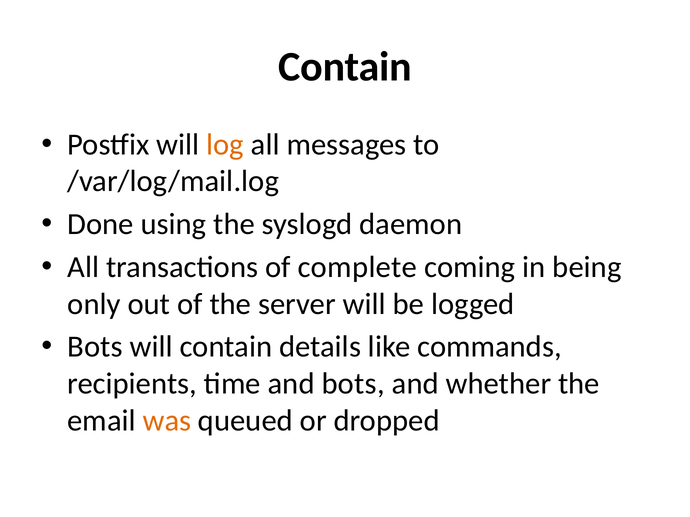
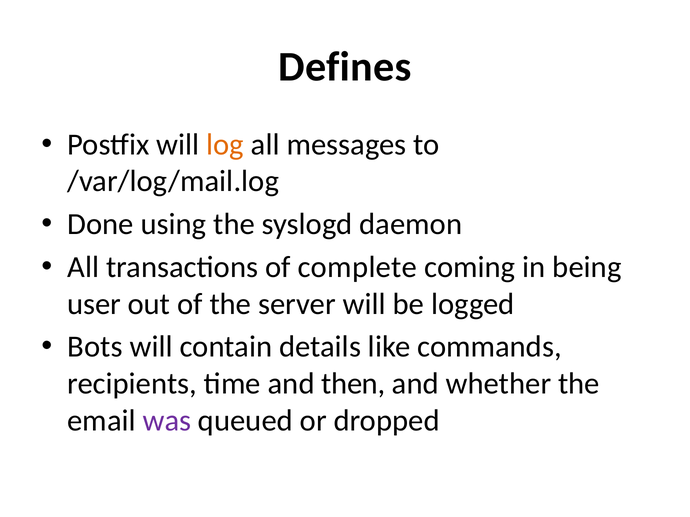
Contain: Contain -> Defines (345, 67)
only: only -> user (94, 304)
and bots: bots -> then (353, 384)
was colour: orange -> purple (167, 421)
